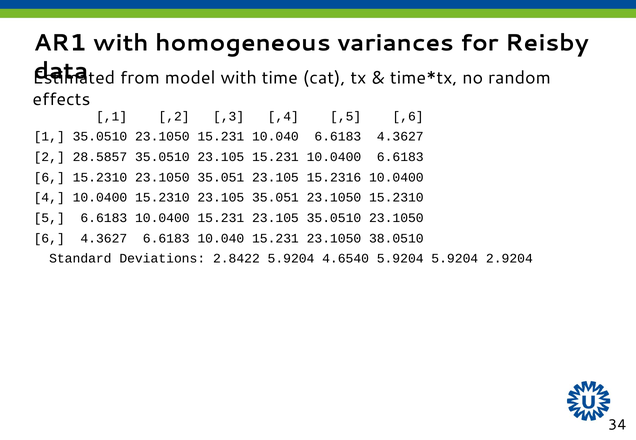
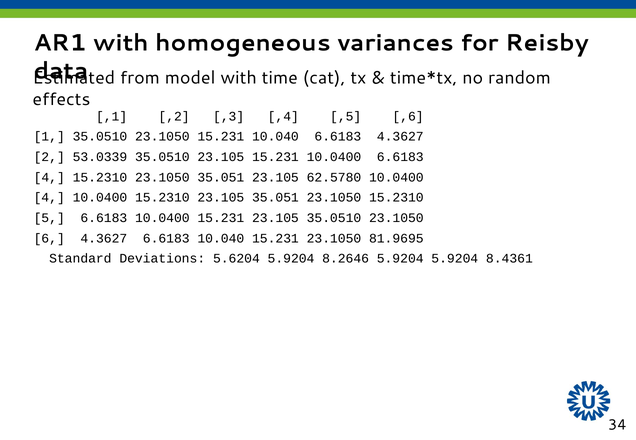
28.5857: 28.5857 -> 53.0339 (100, 157)
6: 6 -> 4 (49, 177)
15.2316: 15.2316 -> 62.5780 (334, 177)
38.0510: 38.0510 -> 81.9695 (396, 238)
2.8422: 2.8422 -> 5.6204 (236, 259)
4.6540: 4.6540 -> 8.2646 (346, 259)
2.9204: 2.9204 -> 8.4361 (509, 259)
